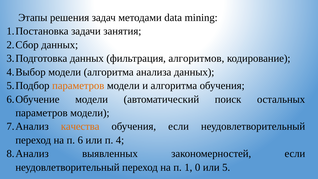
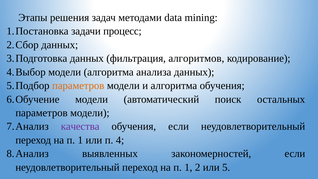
занятия: занятия -> процесс (122, 31)
качества colour: orange -> purple (80, 126)
6: 6 -> 1 (80, 140)
0: 0 -> 2 (198, 167)
